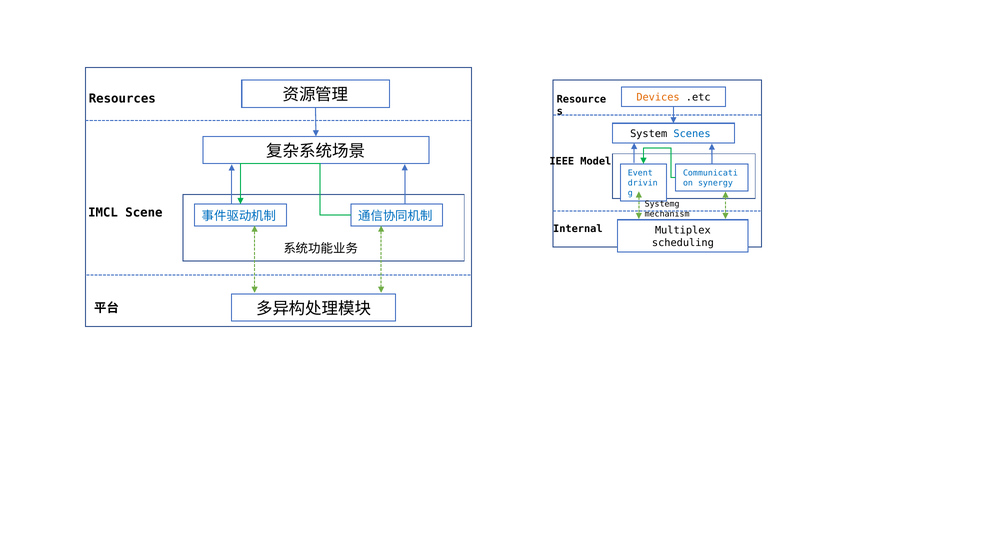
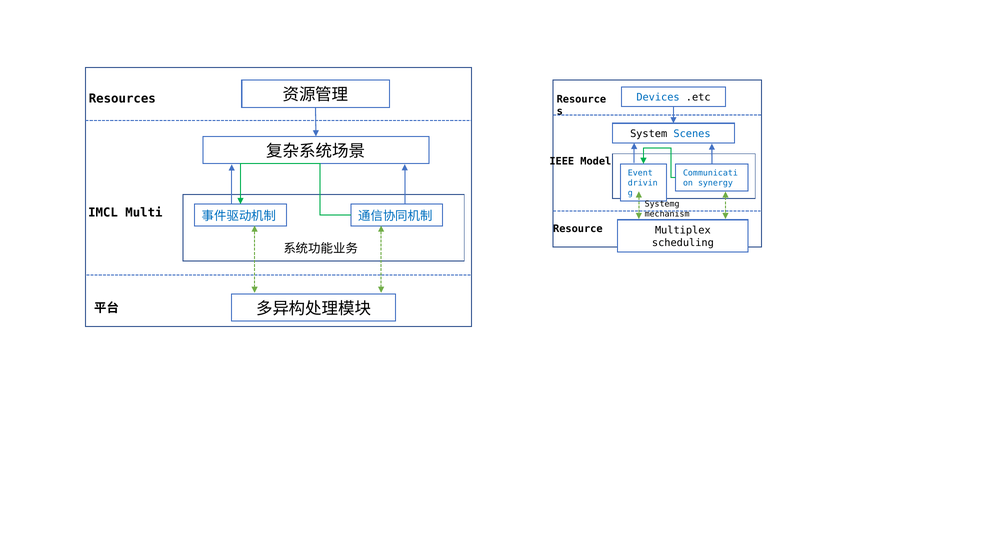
Devices colour: orange -> blue (658, 97)
Scene: Scene -> Multi (144, 213)
Internal: Internal -> Resource (578, 229)
